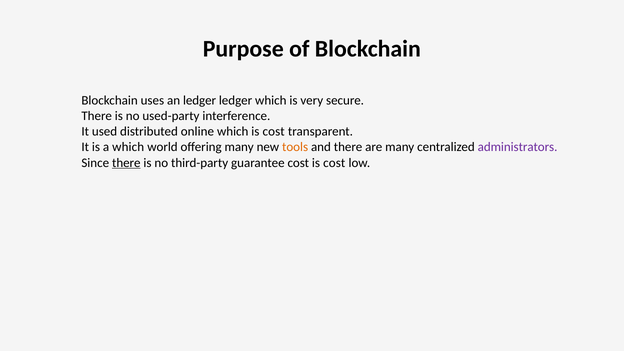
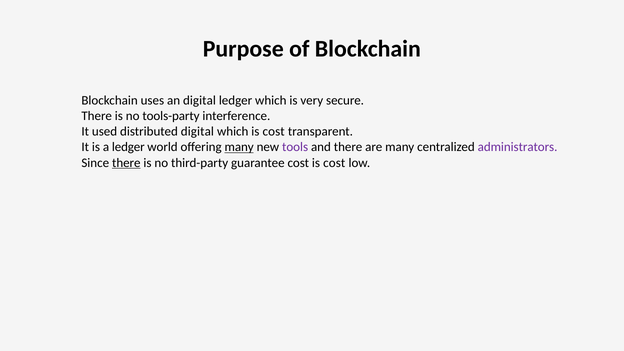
an ledger: ledger -> digital (199, 100)
used-party: used-party -> tools-party (171, 116)
distributed online: online -> digital (197, 132)
a which: which -> ledger (128, 147)
many underline: none -> present (239, 147)
tools colour: orange -> purple (295, 147)
